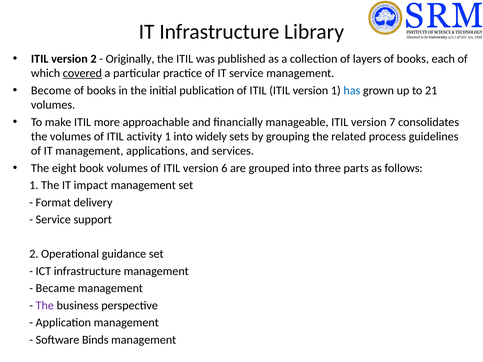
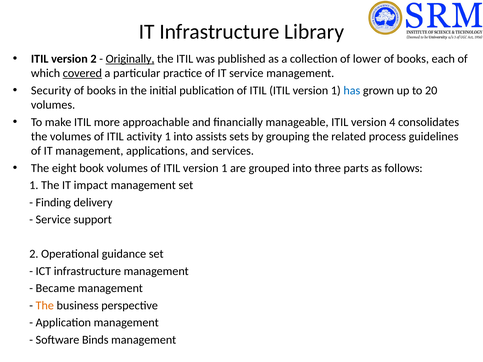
Originally underline: none -> present (130, 59)
layers: layers -> lower (367, 59)
Become: Become -> Security (51, 90)
21: 21 -> 20 (431, 90)
7: 7 -> 4 (392, 122)
widely: widely -> assists (211, 137)
of ITIL version 6: 6 -> 1 (224, 168)
Format: Format -> Finding (53, 203)
The colour: purple -> orange (45, 306)
